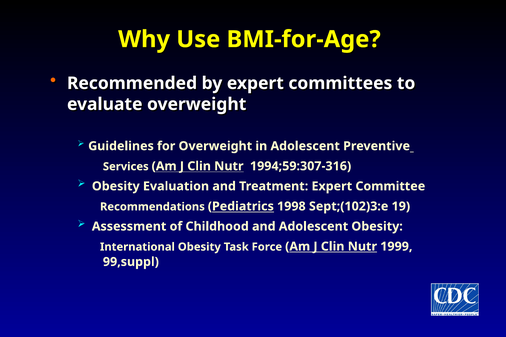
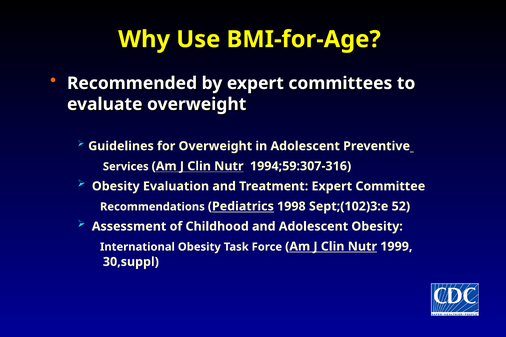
19: 19 -> 52 (401, 207)
99,suppl: 99,suppl -> 30,suppl (131, 262)
